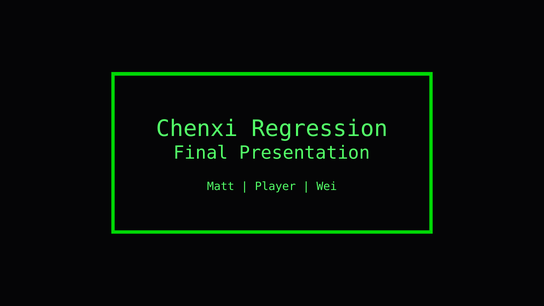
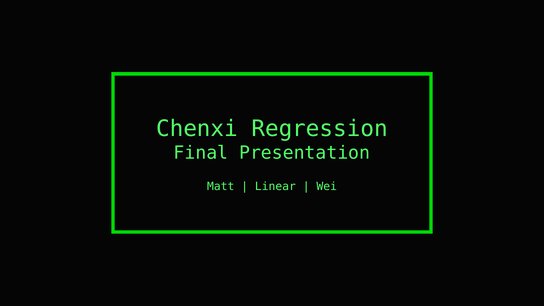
Player: Player -> Linear (275, 186)
